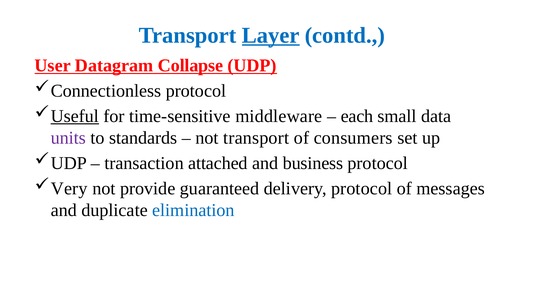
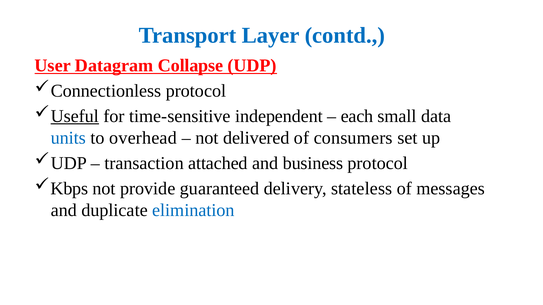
Layer underline: present -> none (271, 35)
middleware: middleware -> independent (279, 116)
units colour: purple -> blue (68, 138)
standards: standards -> overhead (143, 138)
not transport: transport -> delivered (256, 138)
Very: Very -> Kbps (69, 189)
delivery protocol: protocol -> stateless (362, 189)
